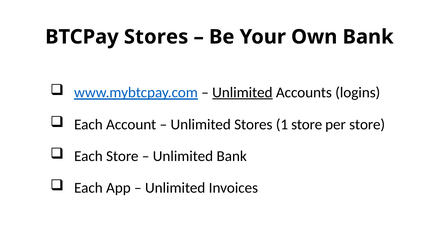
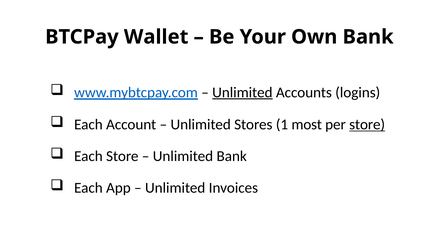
BTCPay Stores: Stores -> Wallet (156, 37)
1 store: store -> most (307, 124)
store underline: none -> present (367, 124)
